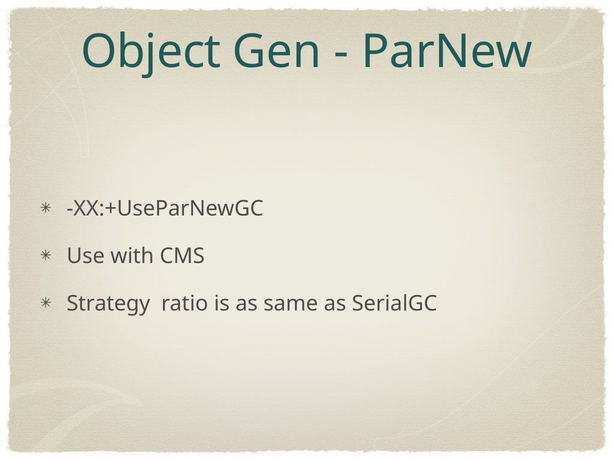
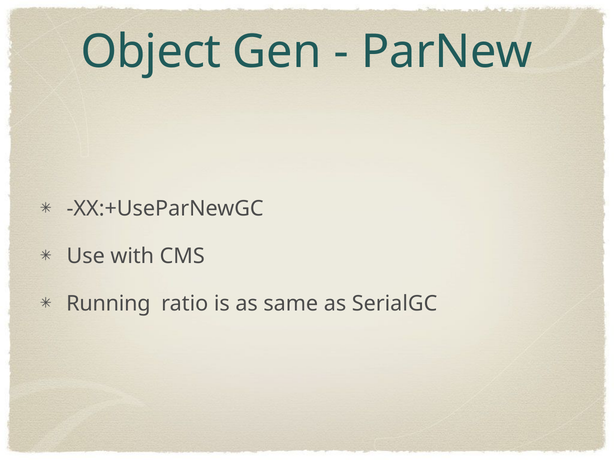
Strategy: Strategy -> Running (108, 304)
